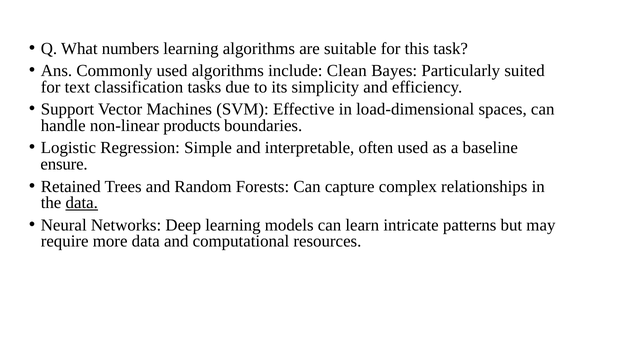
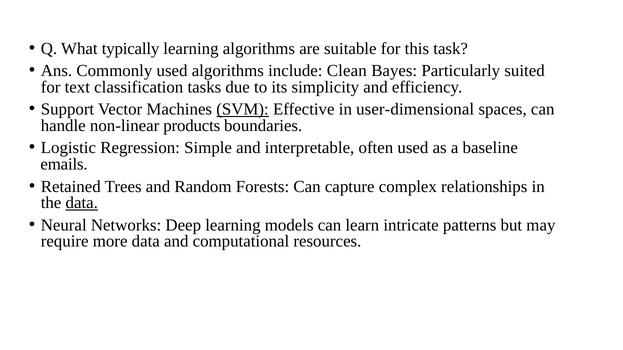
numbers: numbers -> typically (131, 49)
SVM underline: none -> present (243, 109)
load-dimensional: load-dimensional -> user-dimensional (415, 109)
ensure: ensure -> emails (64, 164)
